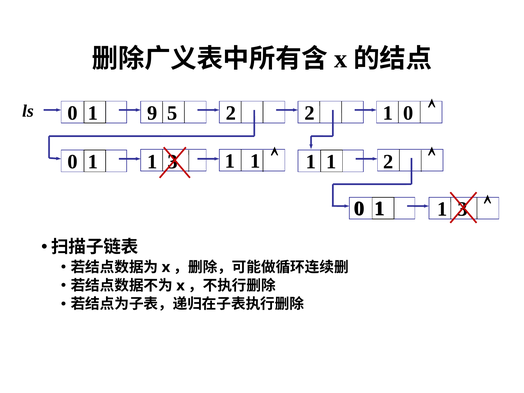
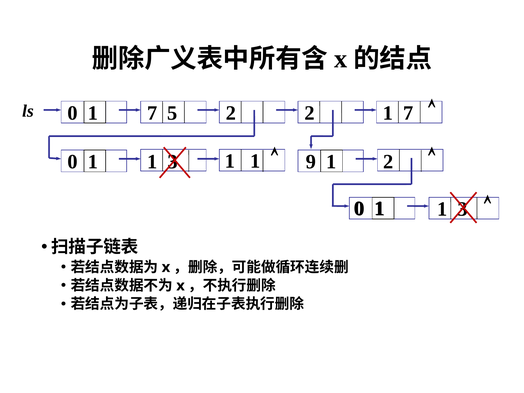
0 1 9: 9 -> 7 (152, 113)
2 1 0: 0 -> 7 (408, 113)
1: 1 -> 9 (311, 162)
